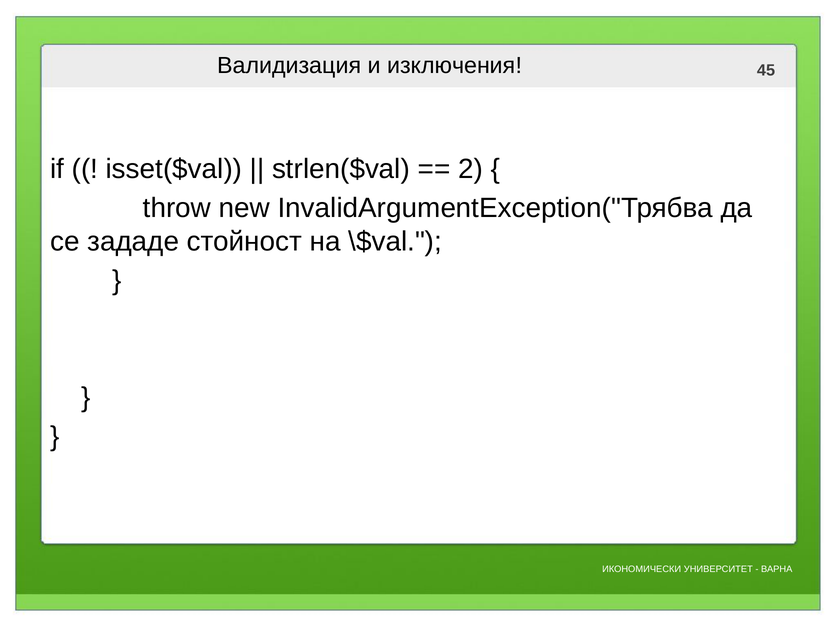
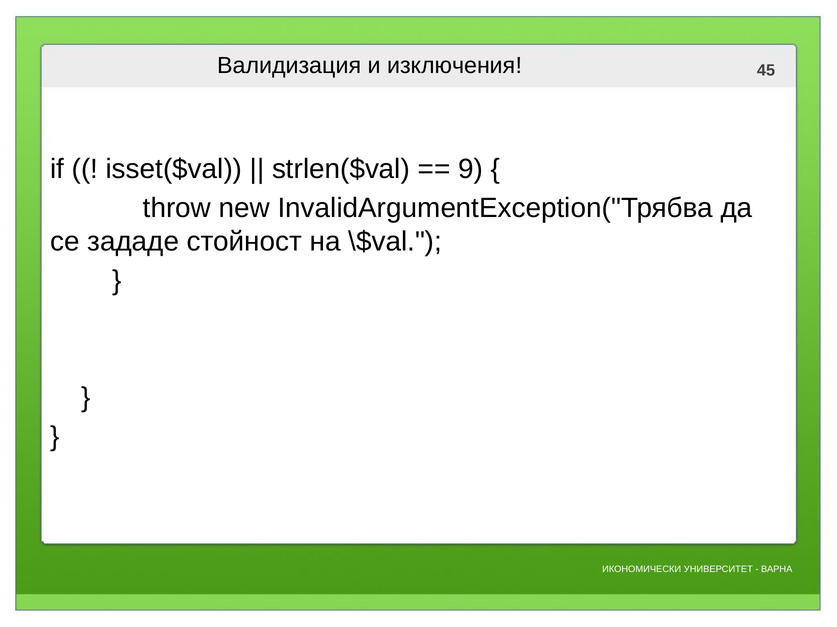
2: 2 -> 9 (470, 169)
